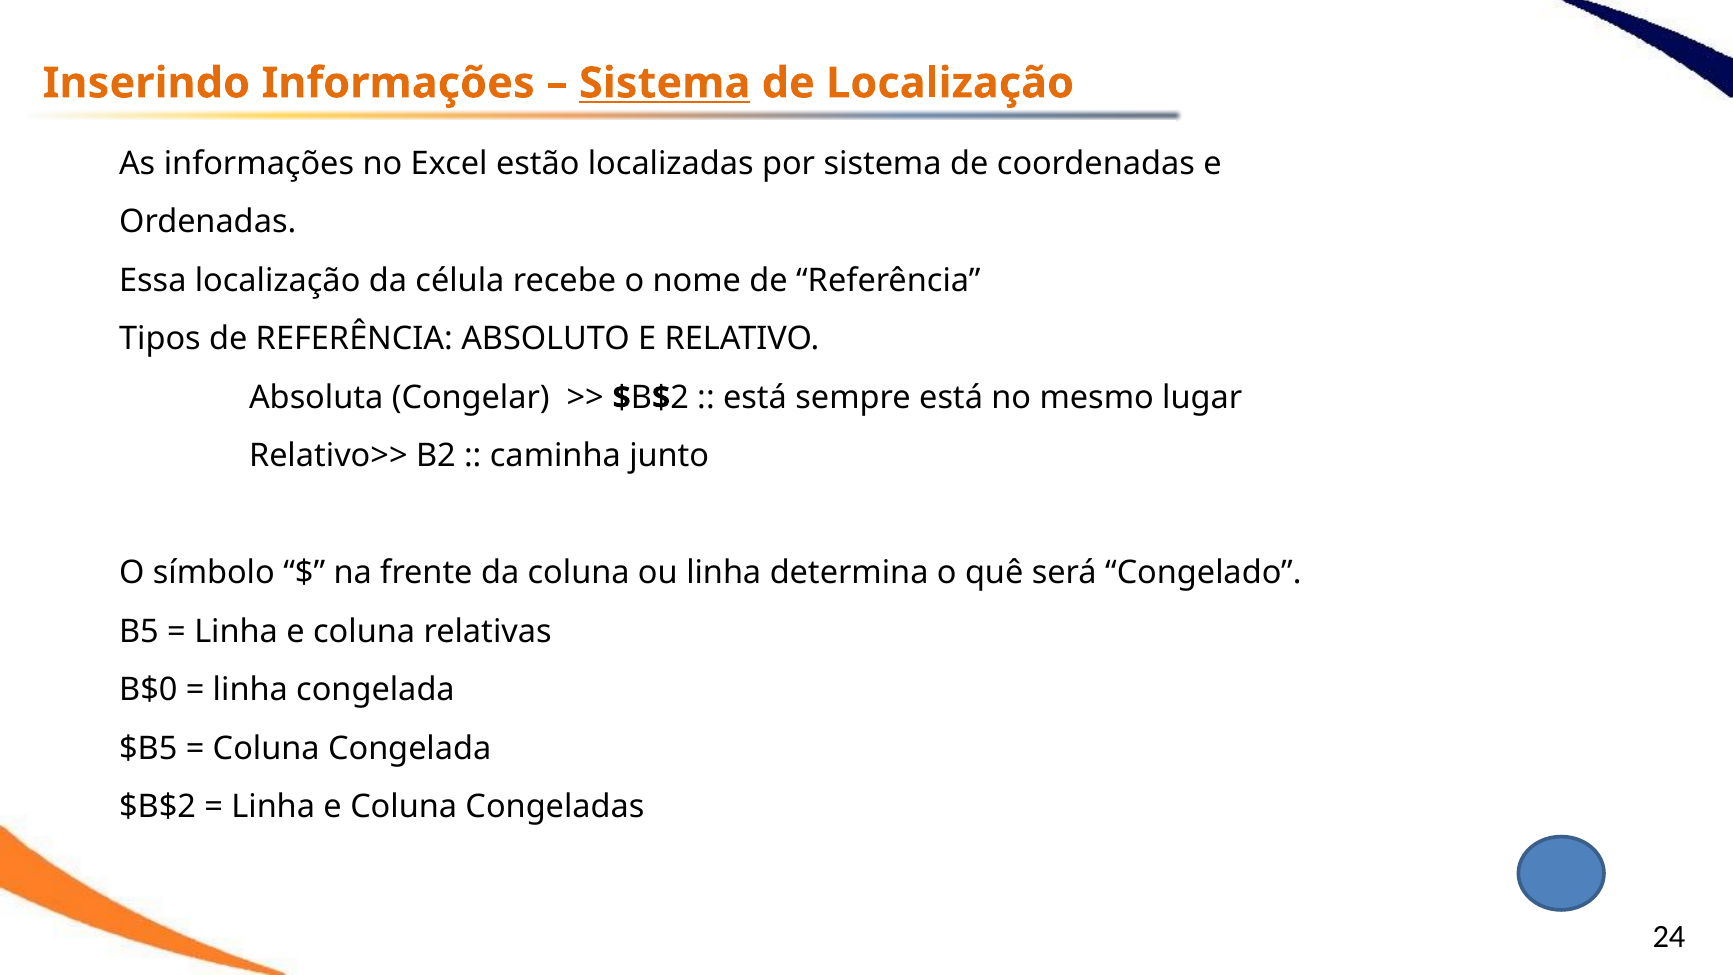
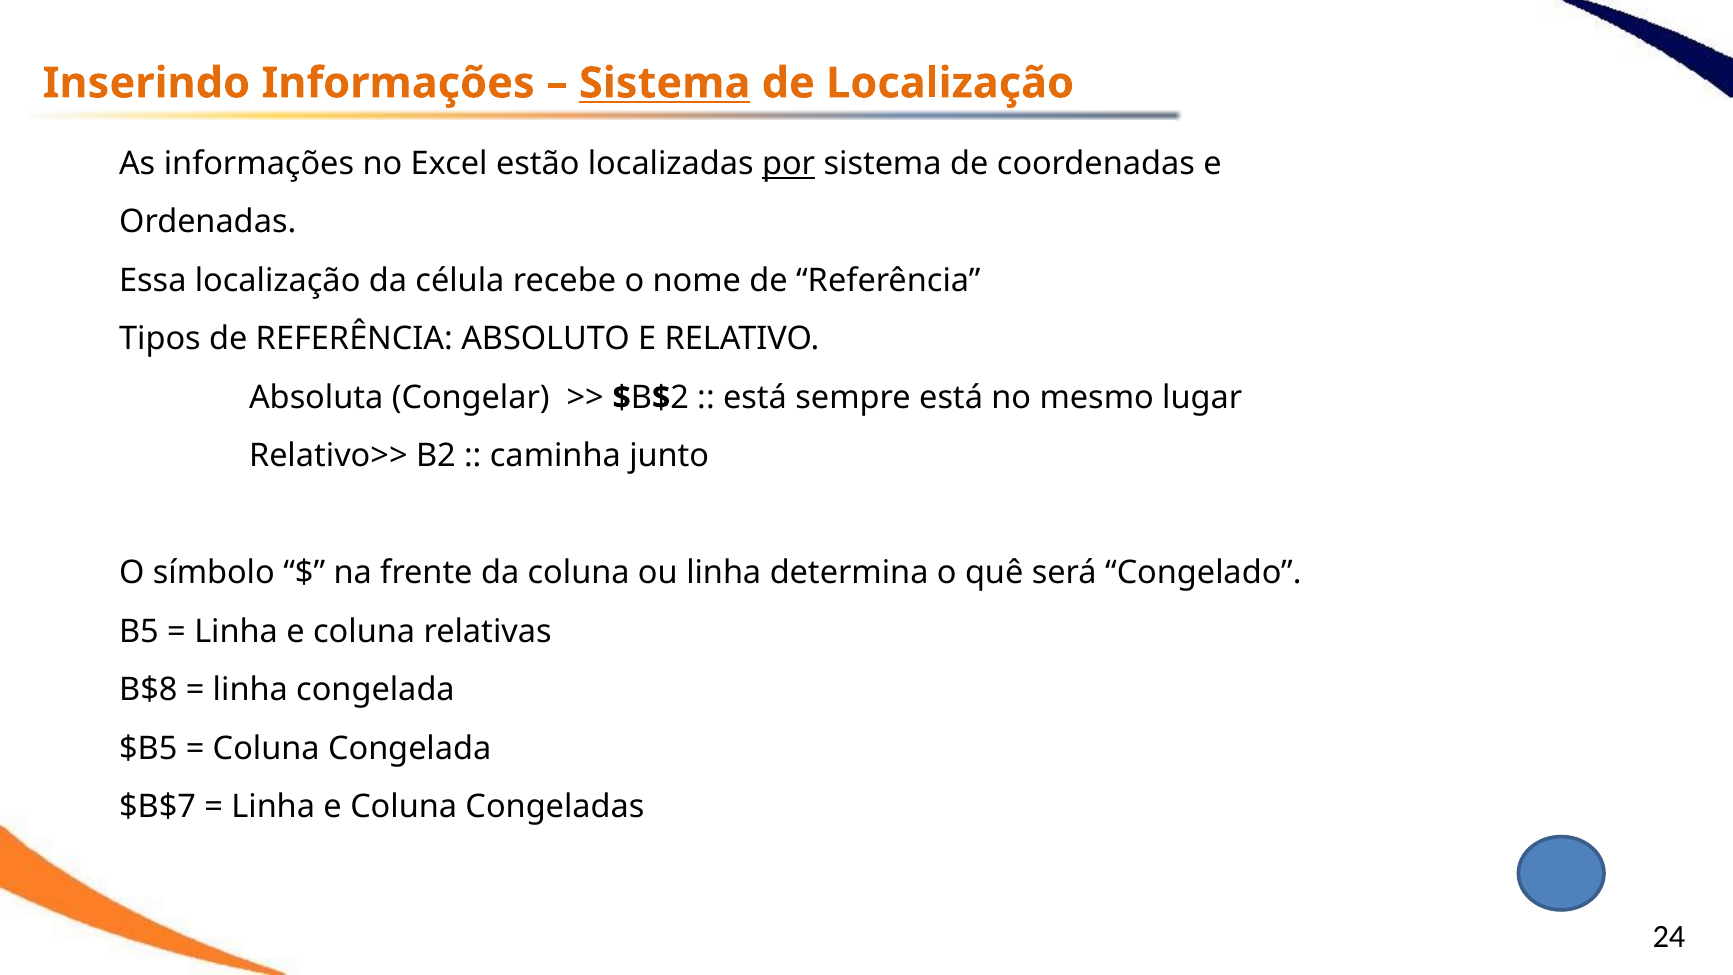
por underline: none -> present (789, 164)
B$0: B$0 -> B$8 (148, 690)
$B$2: $B$2 -> $B$7 (158, 807)
